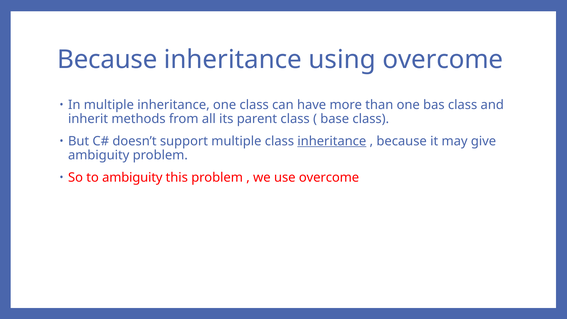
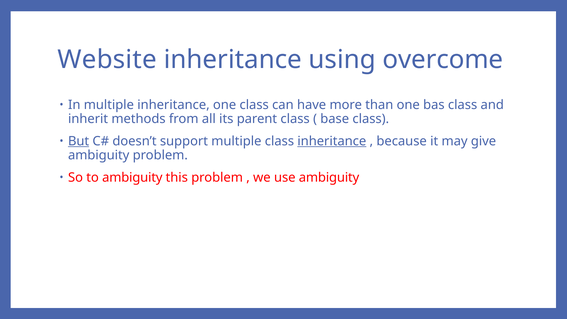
Because: Because -> Website (107, 60)
But underline: none -> present (79, 141)
use overcome: overcome -> ambiguity (329, 177)
